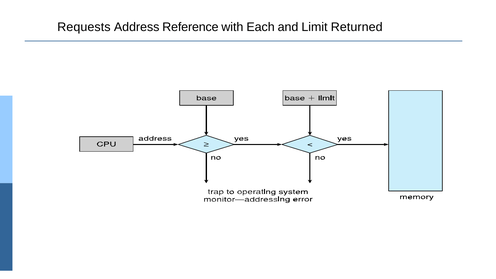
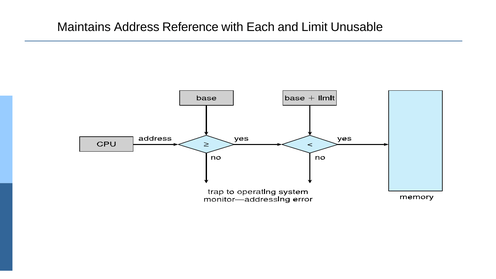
Requests: Requests -> Maintains (84, 27)
Returned: Returned -> Unusable (357, 27)
